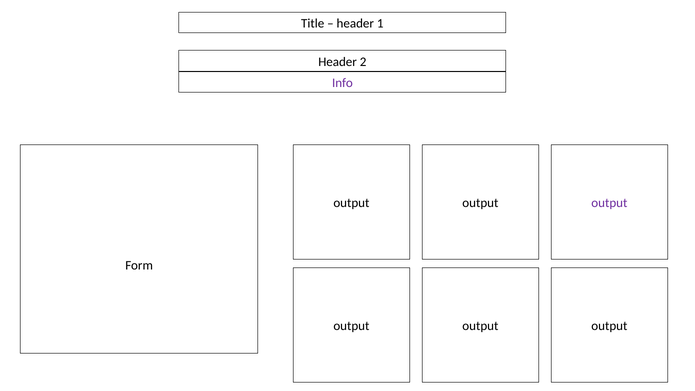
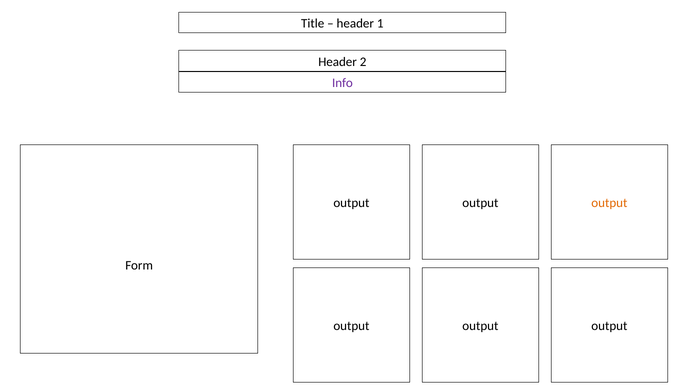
output colour: purple -> orange (609, 203)
